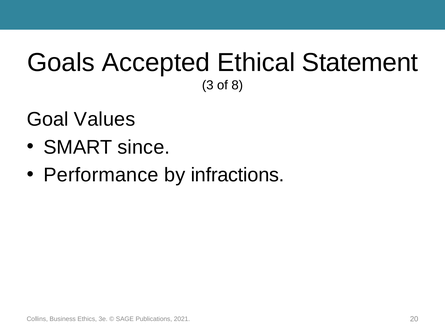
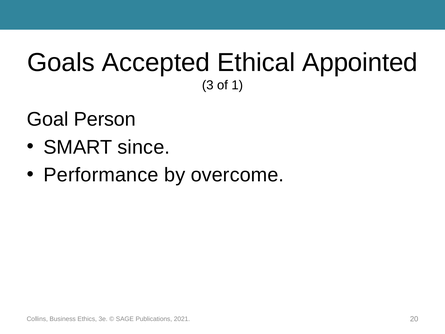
Statement: Statement -> Appointed (360, 63)
8: 8 -> 1 (237, 85)
Values: Values -> Person (105, 119)
infractions: infractions -> overcome (237, 175)
